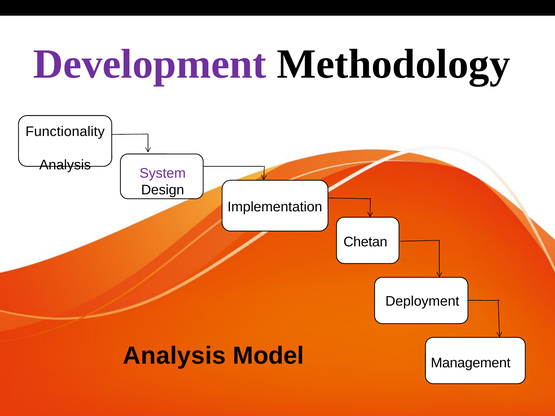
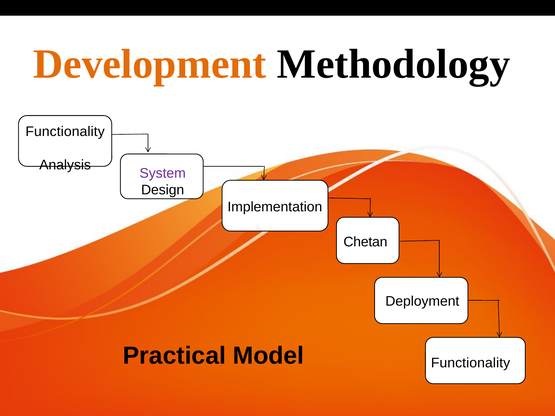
Development colour: purple -> orange (150, 64)
Analysis: Analysis -> Practical (174, 356)
Management: Management -> Functionality (471, 363)
